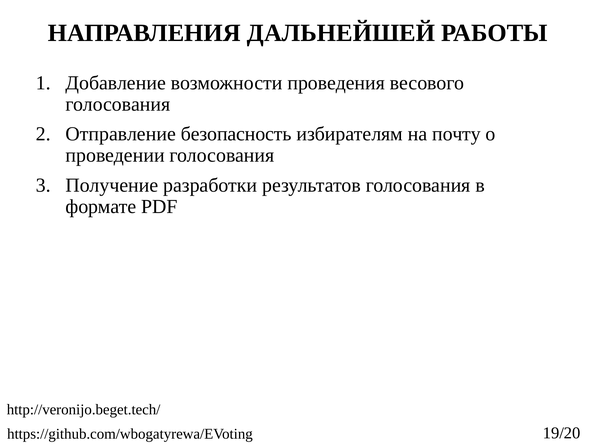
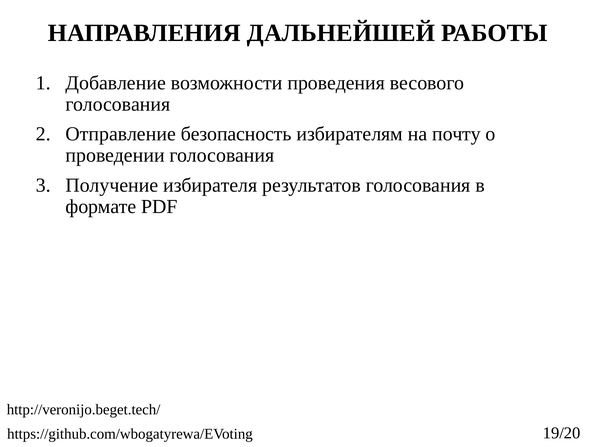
разработки: разработки -> избирателя (210, 185)
